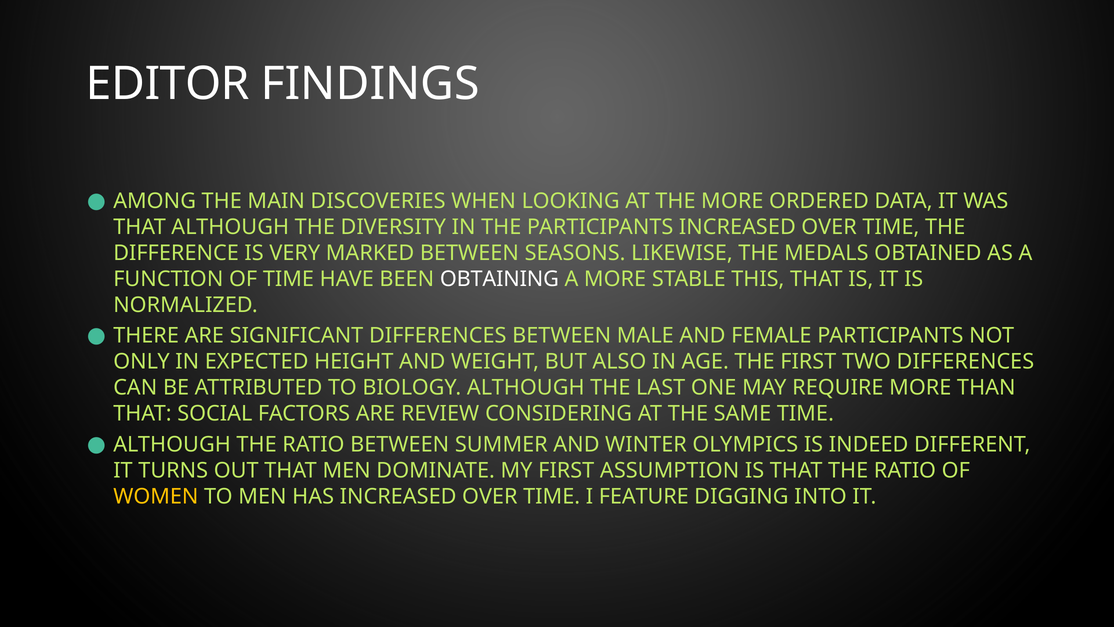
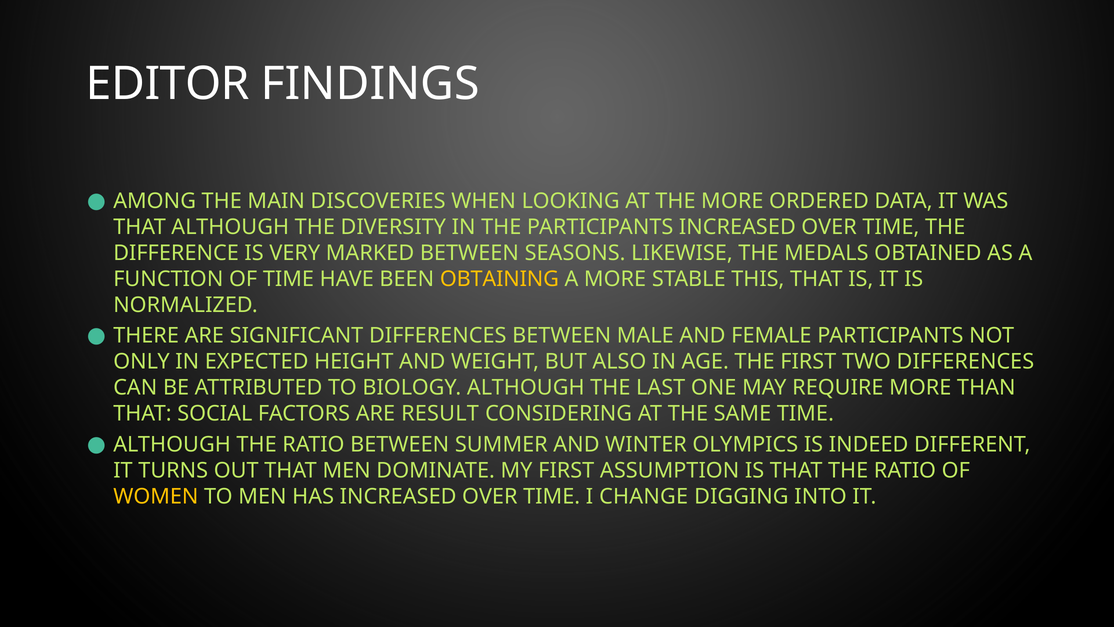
OBTAINING colour: white -> yellow (499, 279)
REVIEW: REVIEW -> RESULT (440, 414)
FEATURE: FEATURE -> CHANGE (644, 496)
